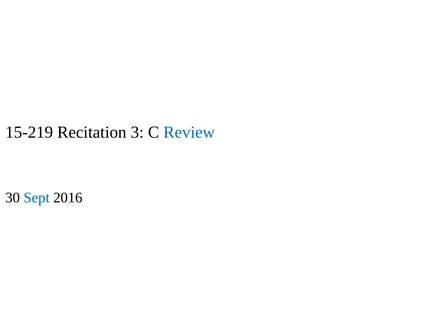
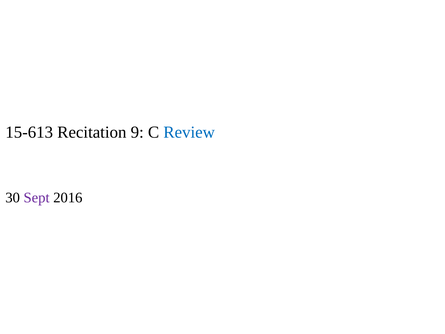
15-219: 15-219 -> 15-613 (29, 132)
3: 3 -> 9 (137, 132)
Sept colour: blue -> purple (37, 197)
